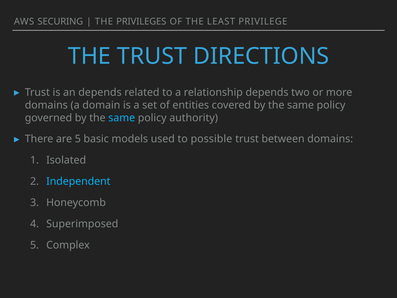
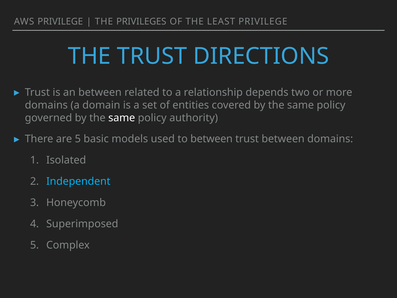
AWS SECURING: SECURING -> PRIVILEGE (60, 21)
an depends: depends -> between (100, 92)
same colour: light blue -> white (122, 118)
to possible: possible -> between (212, 139)
